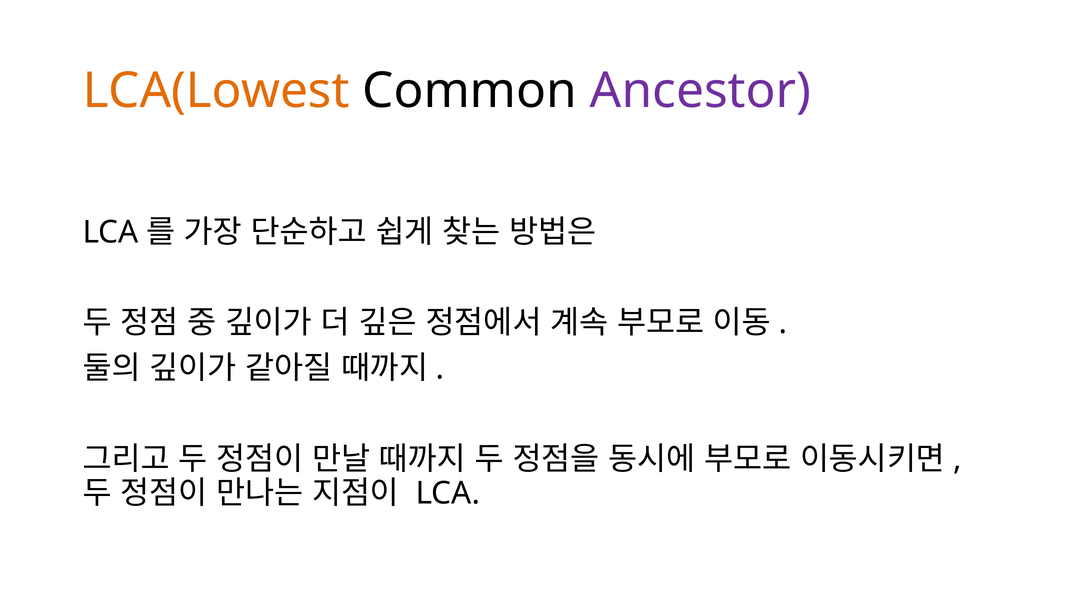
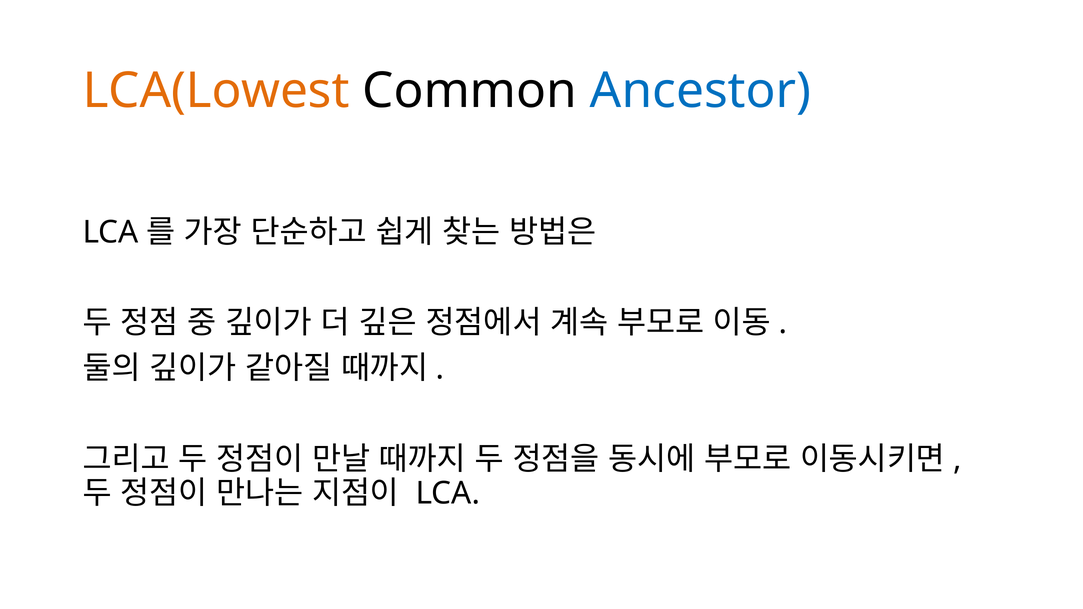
Ancestor colour: purple -> blue (701, 91)
